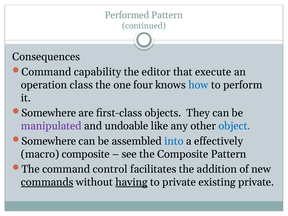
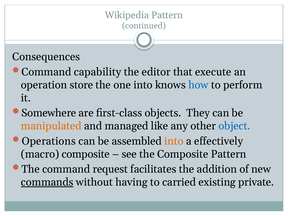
Performed: Performed -> Wikipedia (127, 15)
class: class -> store (81, 85)
one four: four -> into (143, 85)
manipulated colour: purple -> orange (51, 126)
undoable: undoable -> managed (127, 126)
Somewhere: Somewhere -> Operations (49, 141)
into colour: blue -> orange (174, 141)
control: control -> request (110, 169)
having underline: present -> none (132, 182)
to private: private -> carried (179, 182)
